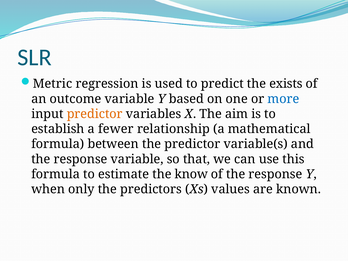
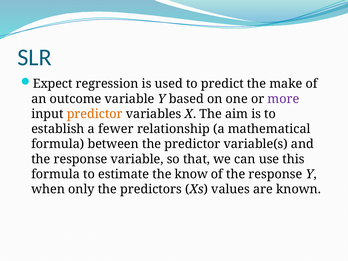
Metric: Metric -> Expect (53, 84)
exists: exists -> make (286, 84)
more colour: blue -> purple (283, 99)
